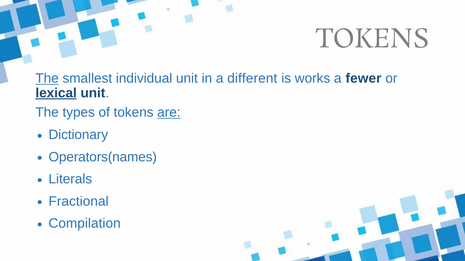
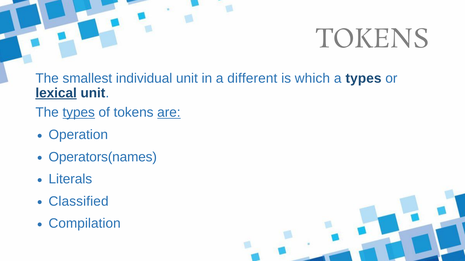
The underline: present -> none (47, 79)
works: works -> which (312, 79)
a fewer: fewer -> types (364, 79)
types underline: none -> present (79, 113)
Dictionary: Dictionary -> Operation (78, 135)
Fractional: Fractional -> Classified (79, 202)
